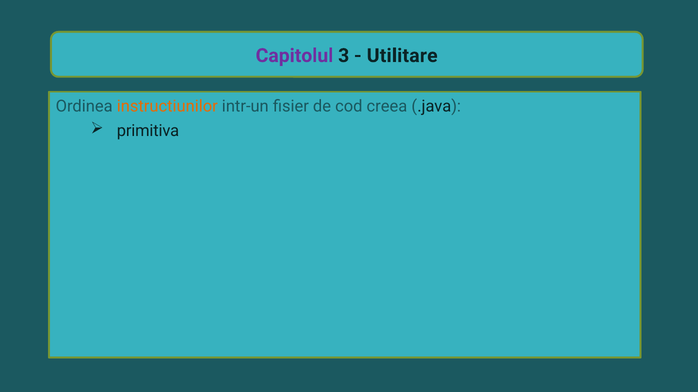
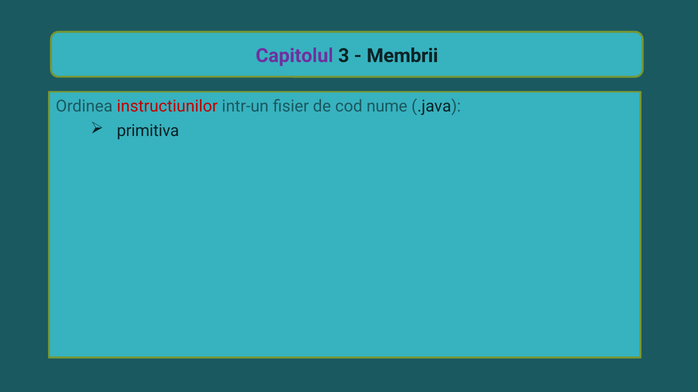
Utilitare: Utilitare -> Membrii (402, 56)
instructiunilor colour: orange -> red (167, 106)
creea: creea -> nume (387, 106)
